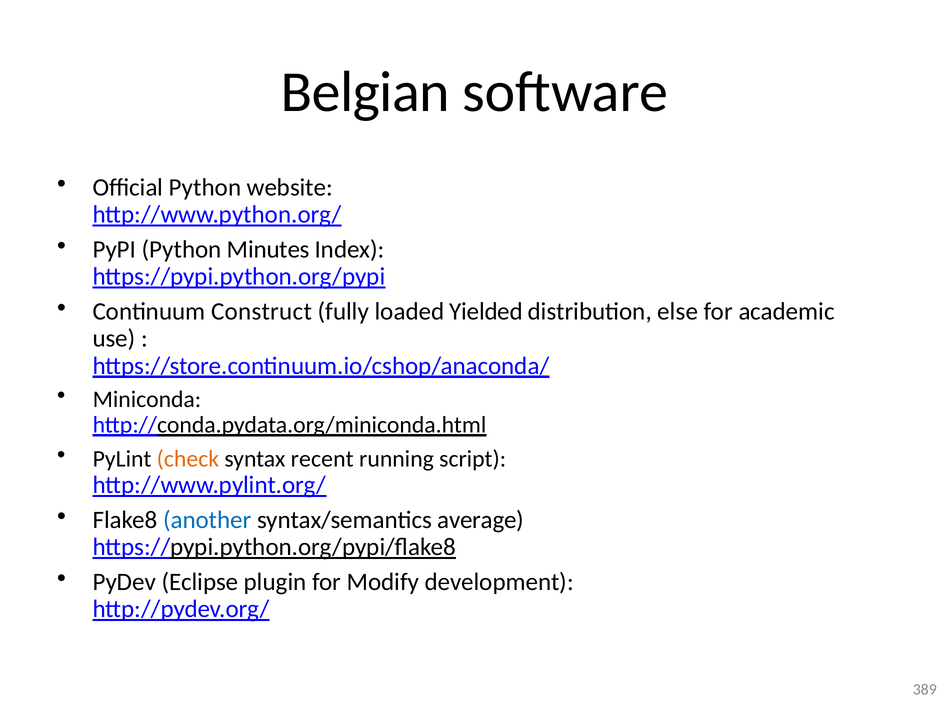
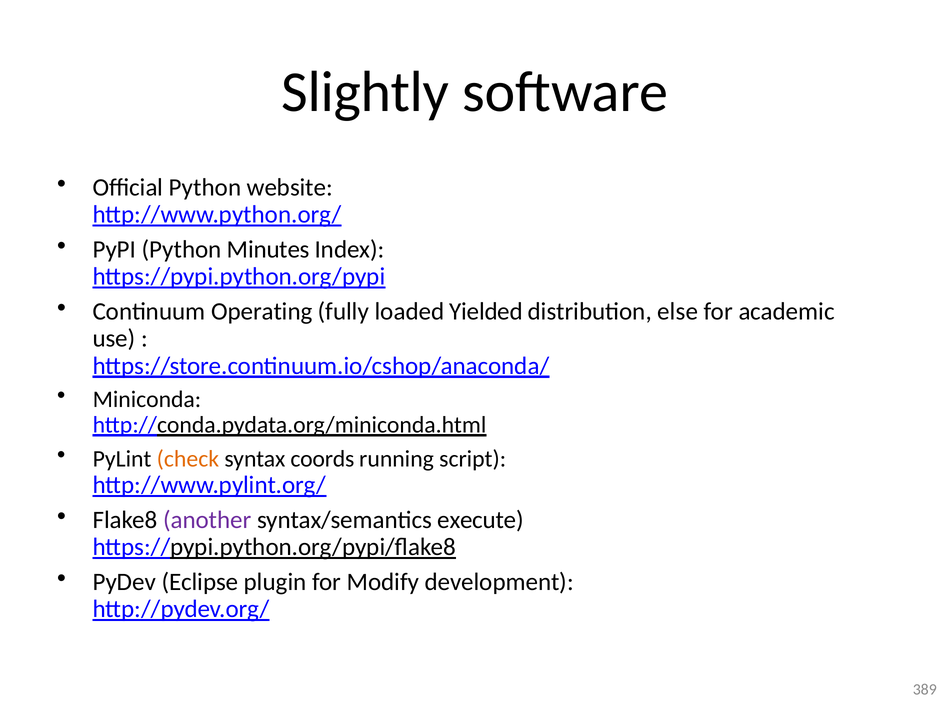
Belgian: Belgian -> Slightly (365, 92)
Construct: Construct -> Operating (262, 312)
recent: recent -> coords (322, 459)
another colour: blue -> purple (207, 521)
average: average -> execute (481, 521)
